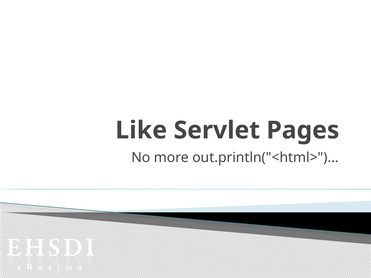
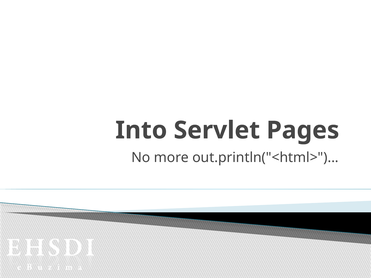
Like: Like -> Into (141, 130)
